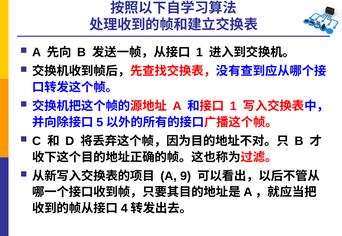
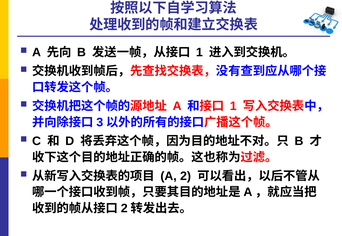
5: 5 -> 3 (100, 123)
A 9: 9 -> 2 (186, 177)
4: 4 -> 2 (124, 209)
